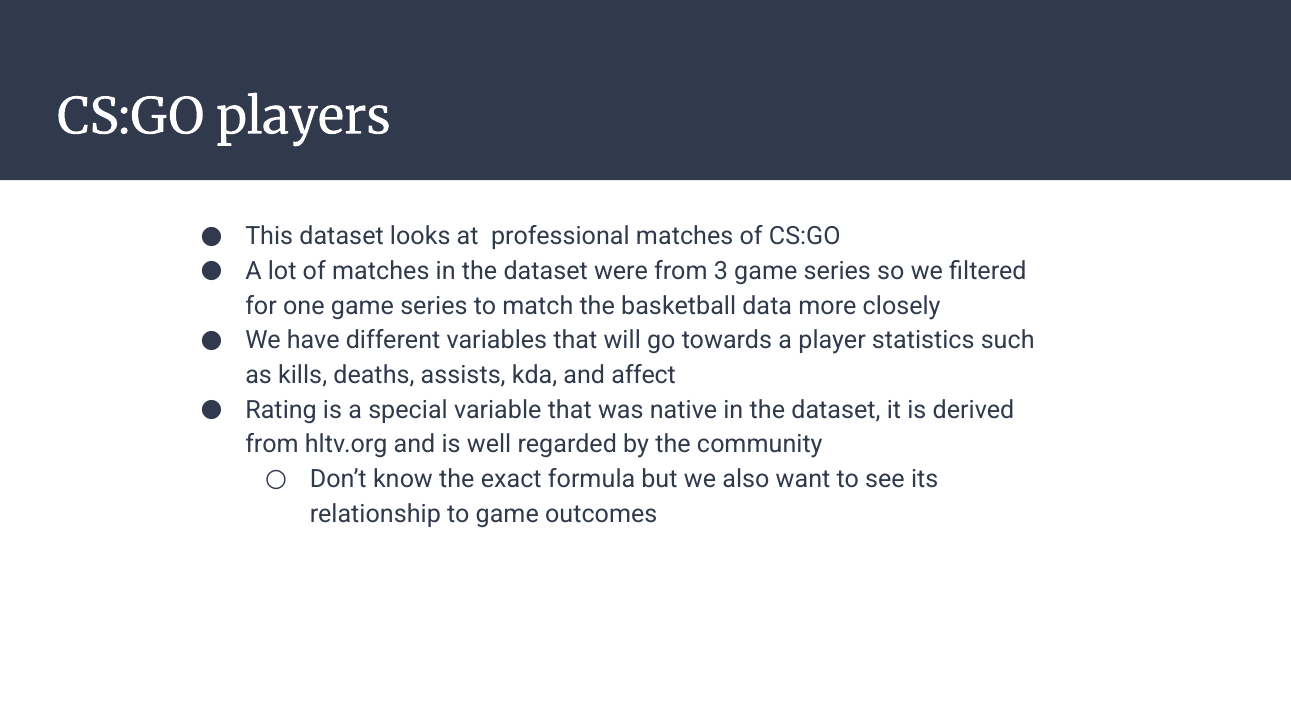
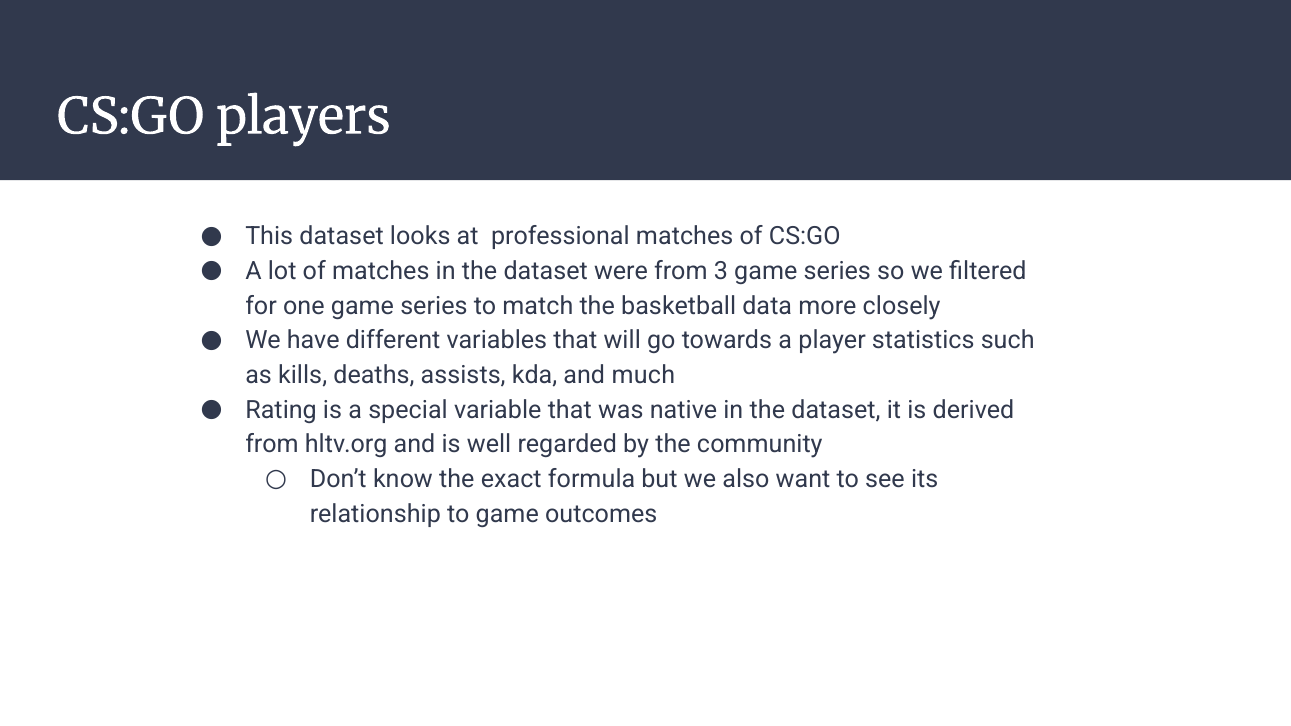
affect: affect -> much (643, 375)
